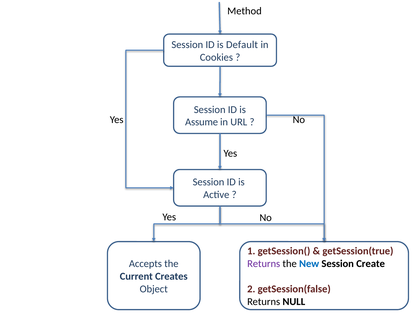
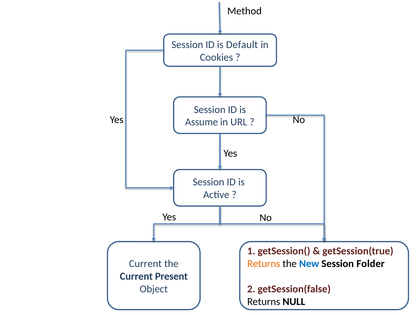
Accepts: Accepts -> Current (145, 264)
Returns colour: purple -> orange (264, 264)
Create: Create -> Folder (371, 264)
Creates: Creates -> Present (171, 276)
